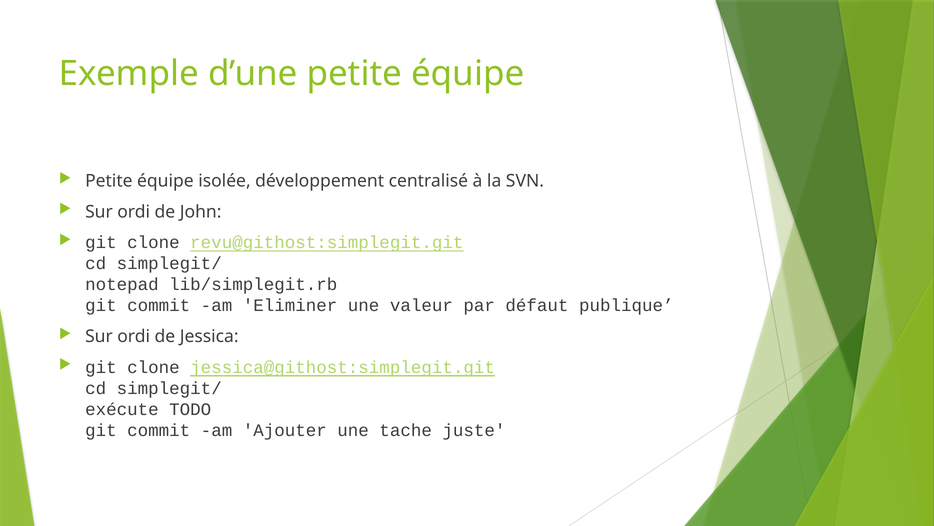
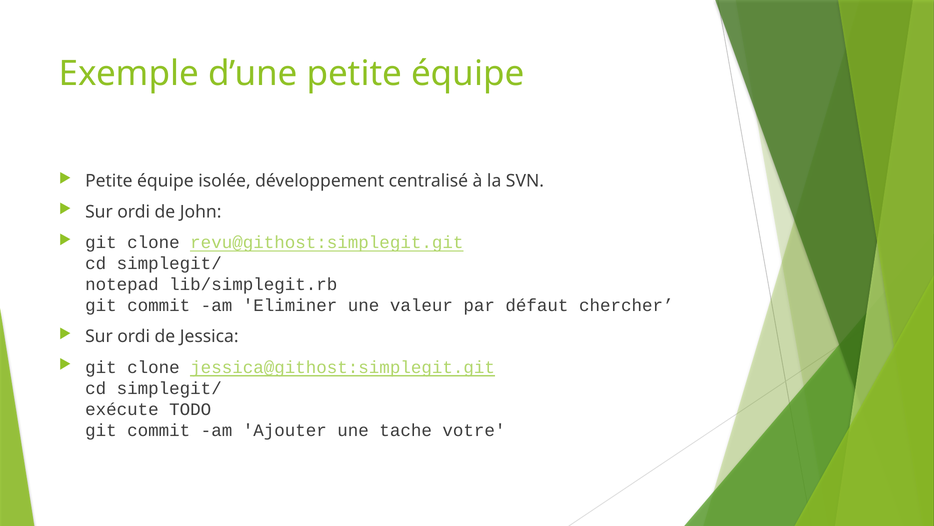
publique: publique -> chercher (626, 305)
juste: juste -> votre (474, 430)
